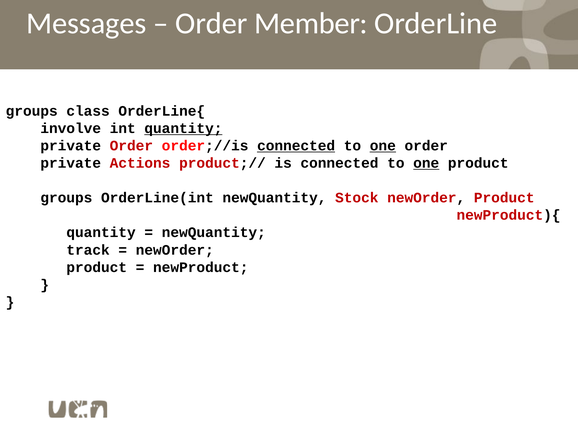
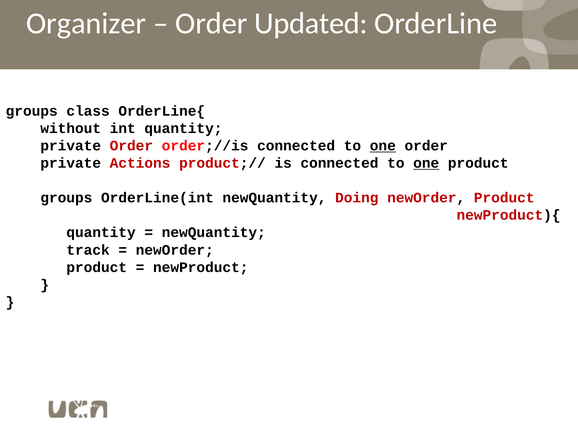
Messages: Messages -> Organizer (86, 23)
Member: Member -> Updated (311, 23)
involve: involve -> without (71, 128)
quantity underline: present -> none (183, 128)
connected underline: present -> none (296, 146)
Stock: Stock -> Doing (357, 198)
